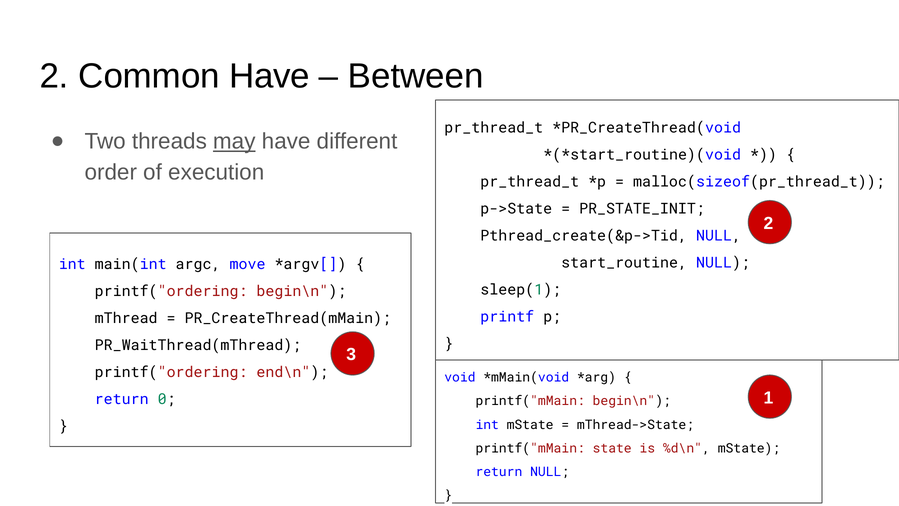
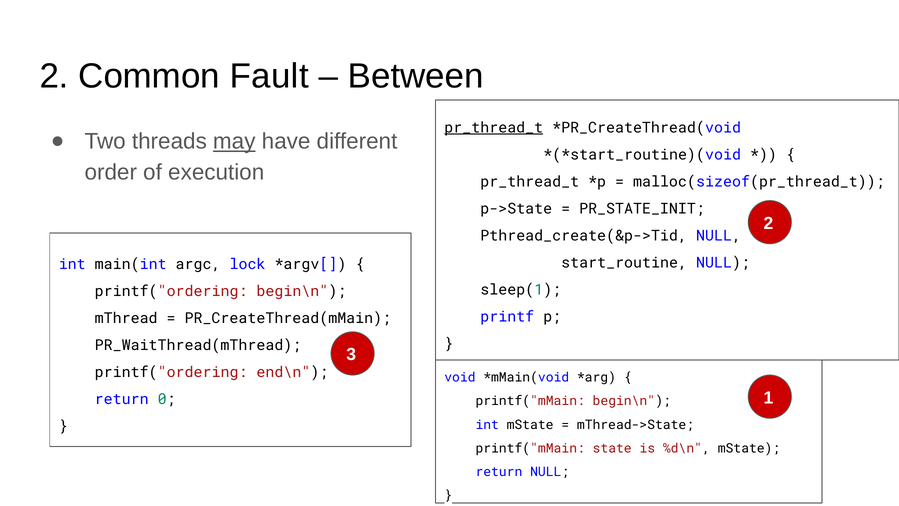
Common Have: Have -> Fault (269, 76)
pr_thread_t underline: none -> present (494, 128)
move: move -> lock (248, 264)
